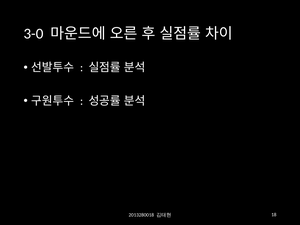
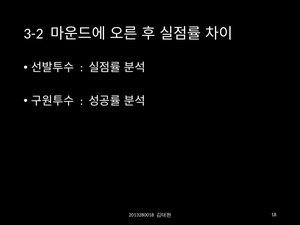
3-0: 3-0 -> 3-2 (33, 34)
